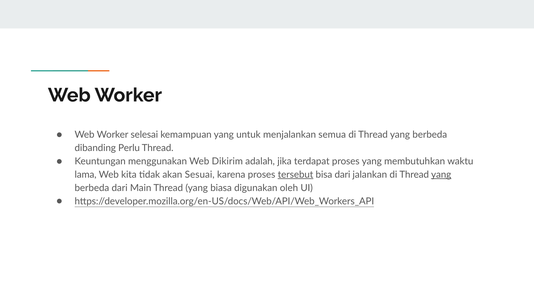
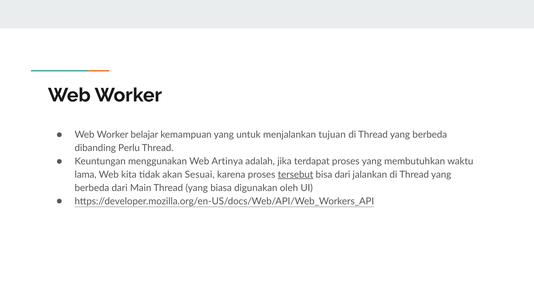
selesai: selesai -> belajar (144, 135)
semua: semua -> tujuan (332, 135)
Dikirim: Dikirim -> Artinya (227, 162)
yang underline: present -> none (441, 175)
